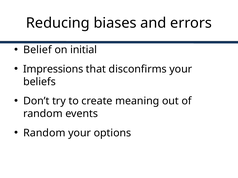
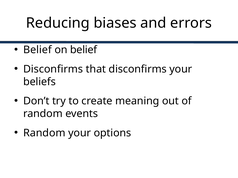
on initial: initial -> belief (84, 50)
Impressions: Impressions -> Disconfirms (53, 69)
